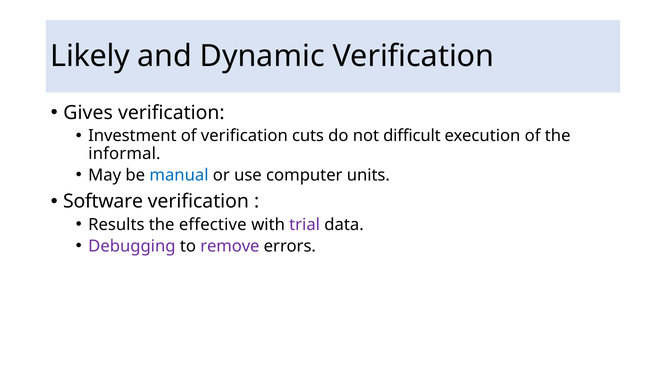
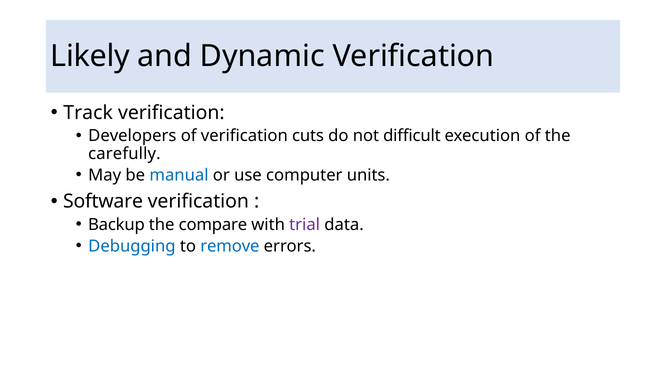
Gives: Gives -> Track (88, 113)
Investment: Investment -> Developers (132, 136)
informal: informal -> carefully (124, 154)
Results: Results -> Backup (116, 224)
effective: effective -> compare (213, 224)
Debugging colour: purple -> blue (132, 246)
remove colour: purple -> blue (230, 246)
